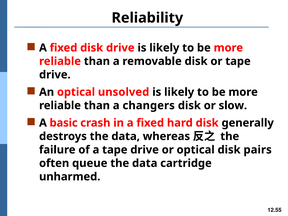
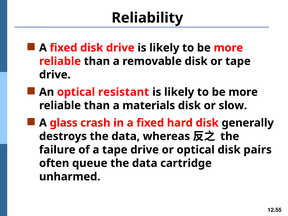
unsolved: unsolved -> resistant (124, 92)
changers: changers -> materials (149, 106)
basic: basic -> glass (64, 123)
